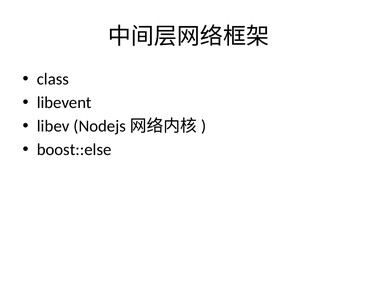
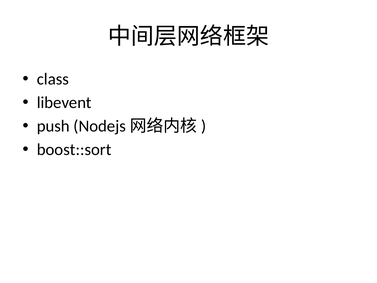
libev: libev -> push (53, 126)
boost::else: boost::else -> boost::sort (74, 149)
